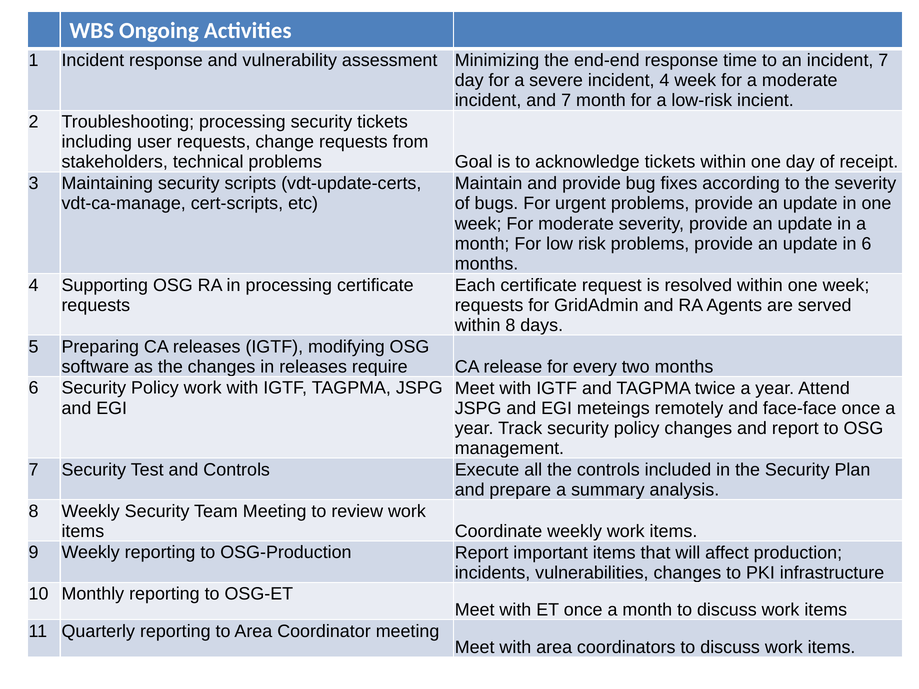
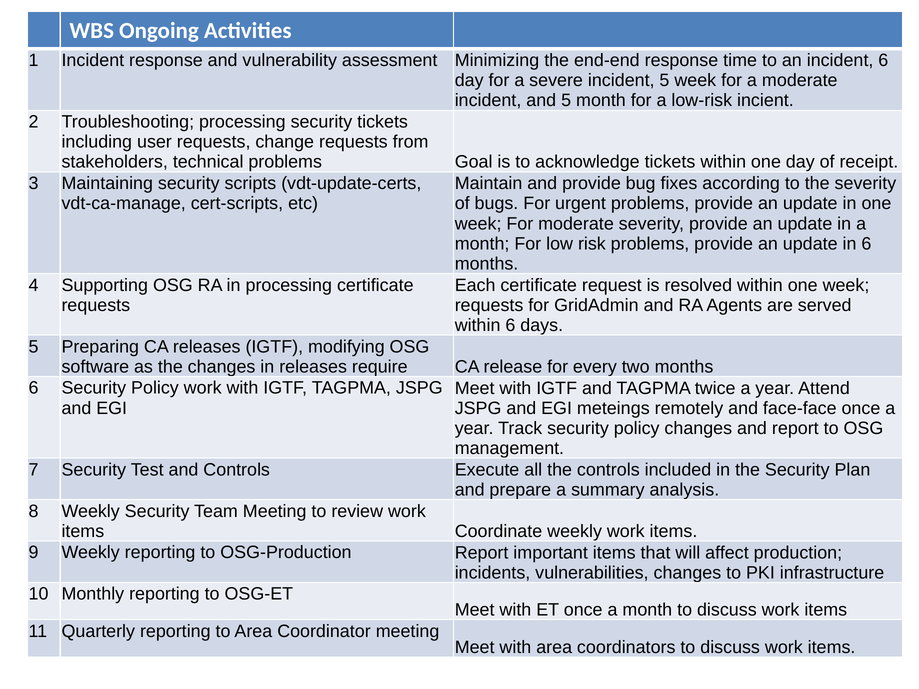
incident 7: 7 -> 6 (883, 60)
incident 4: 4 -> 5 (664, 81)
and 7: 7 -> 5 (566, 101)
within 8: 8 -> 6 (510, 325)
